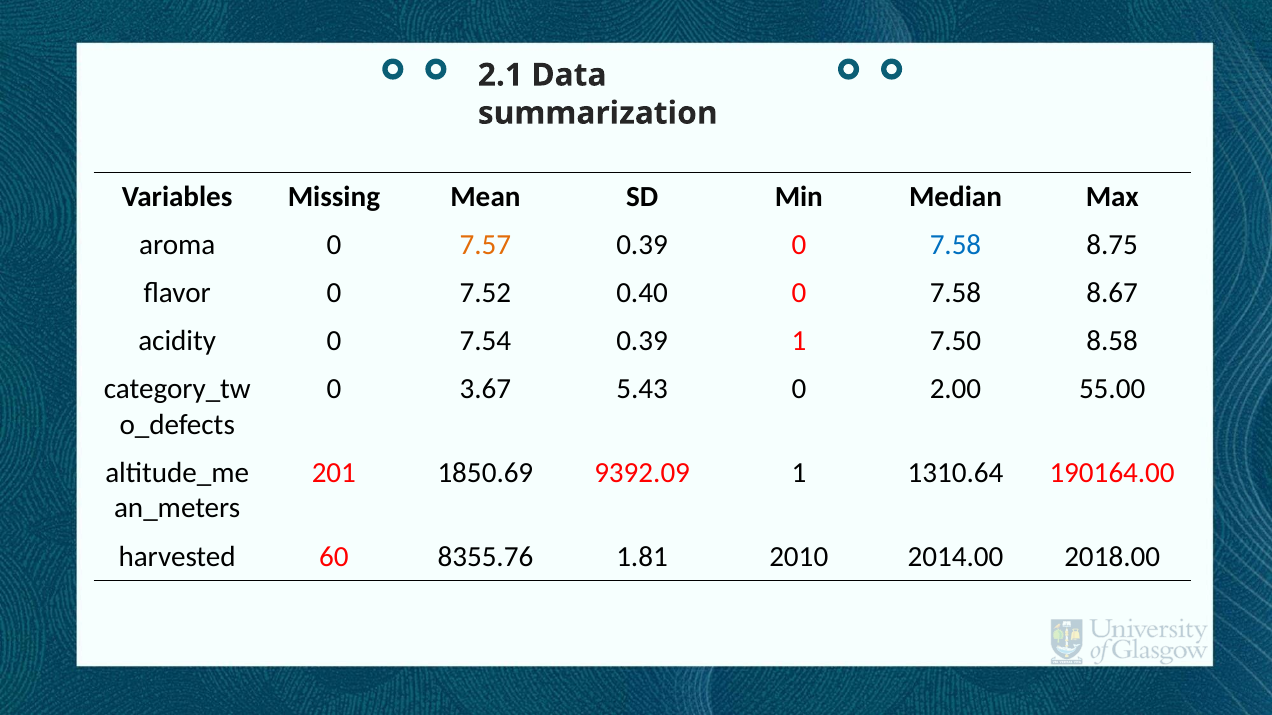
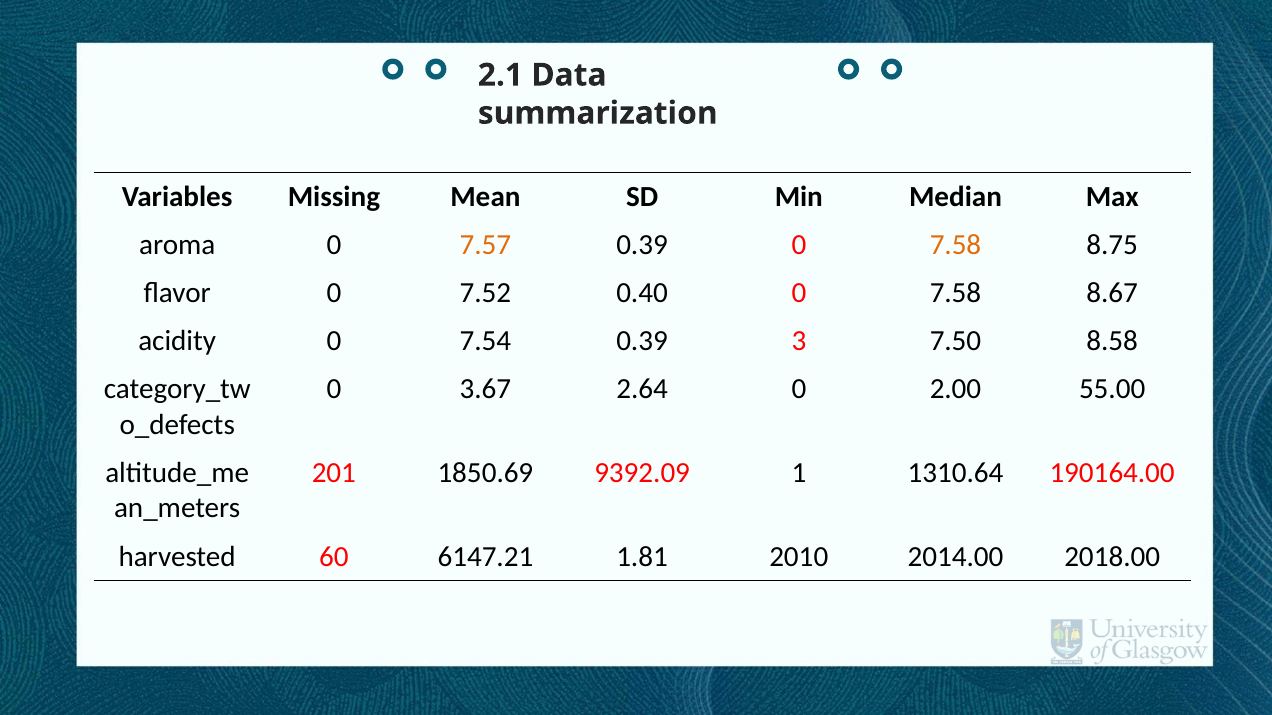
7.58 colour: blue -> orange (956, 245)
0.39 1: 1 -> 3 (799, 341)
5.43: 5.43 -> 2.64 (642, 390)
8355.76: 8355.76 -> 6147.21 (485, 557)
